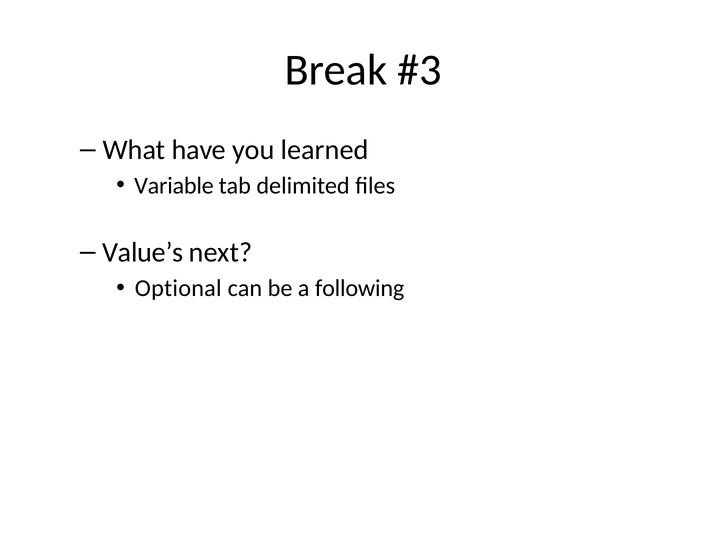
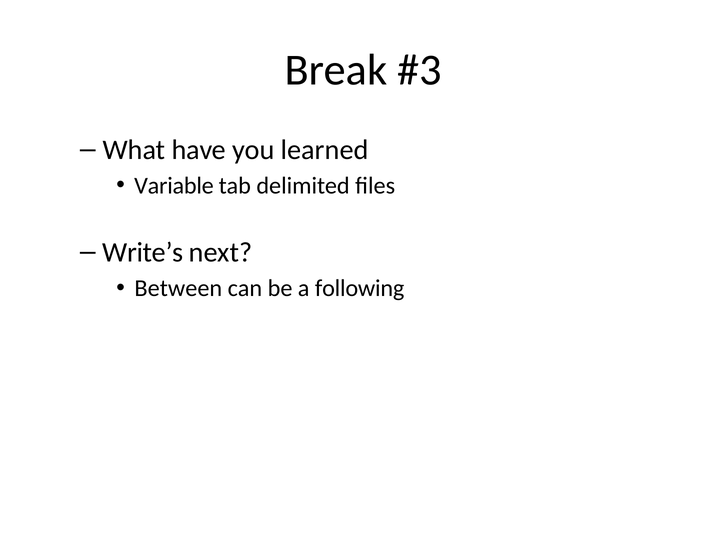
Value’s: Value’s -> Write’s (143, 252)
Optional: Optional -> Between (178, 288)
